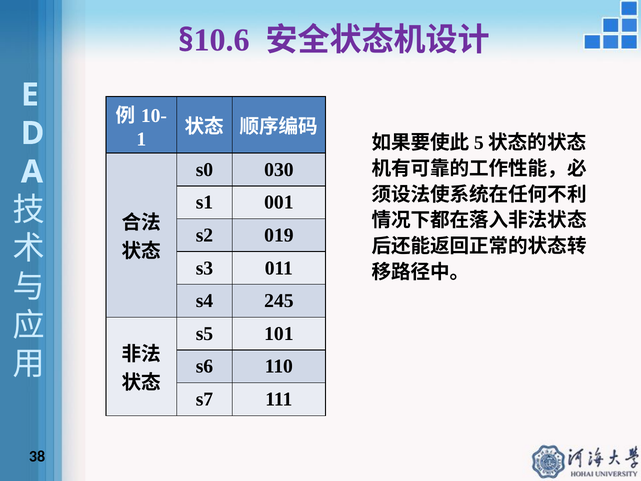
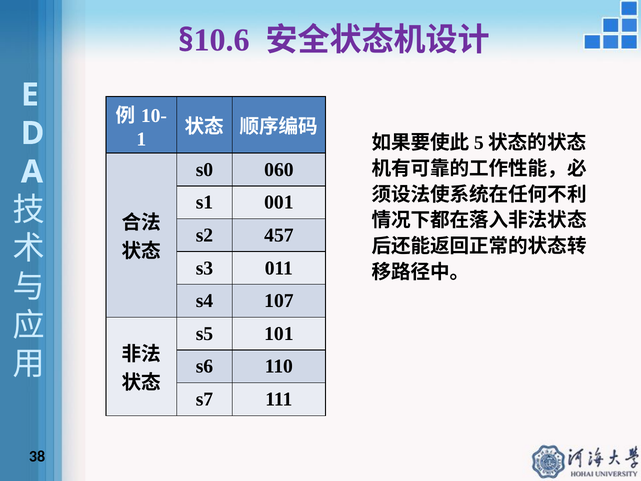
030: 030 -> 060 (279, 169)
019: 019 -> 457 (279, 235)
245: 245 -> 107 (279, 301)
